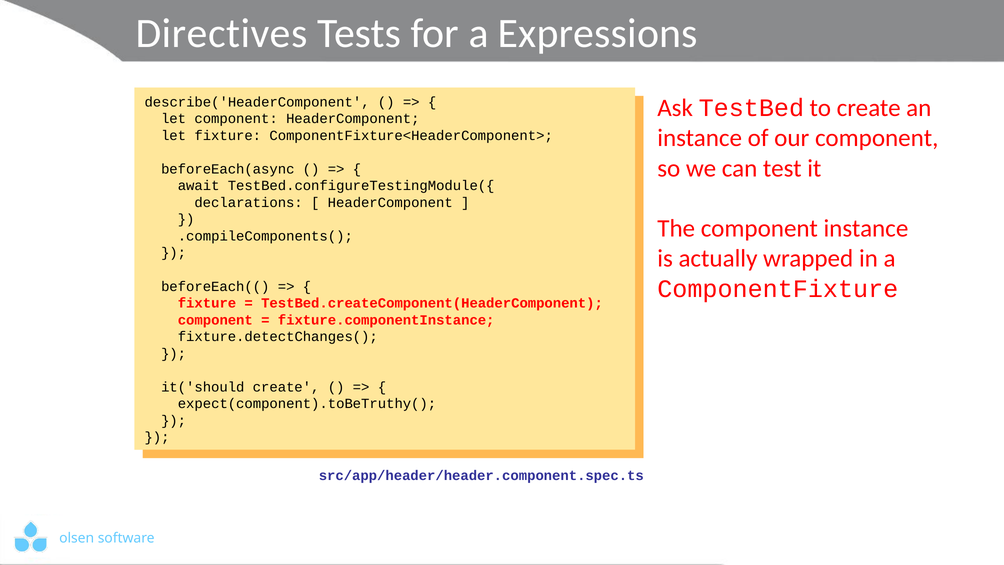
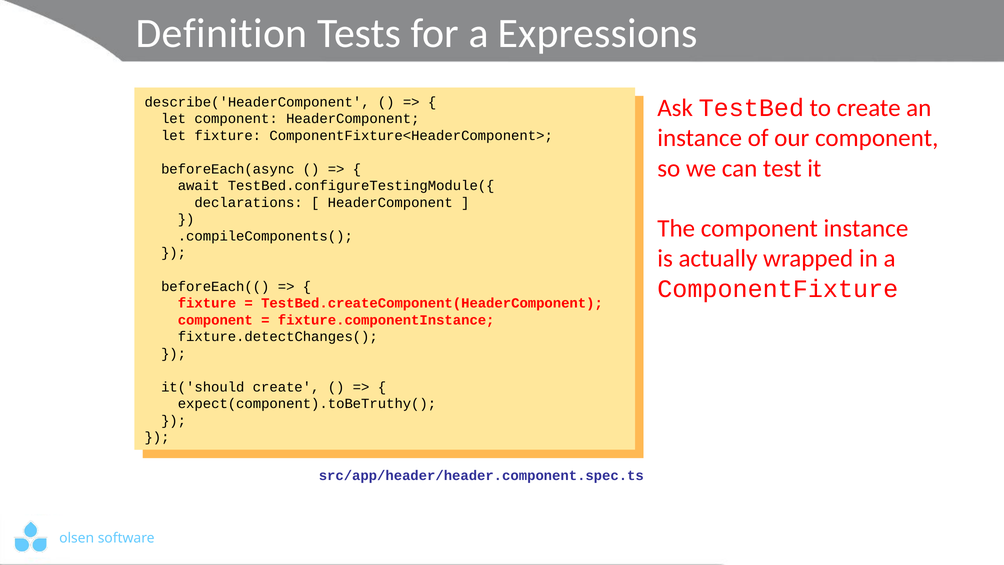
Directives: Directives -> Definition (222, 33)
